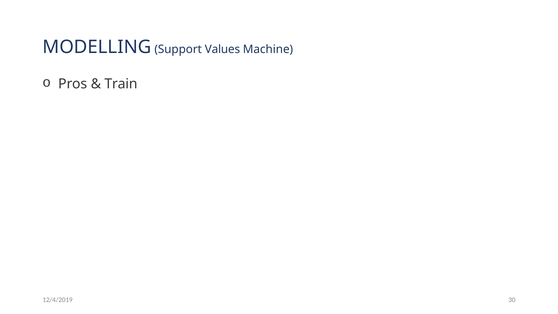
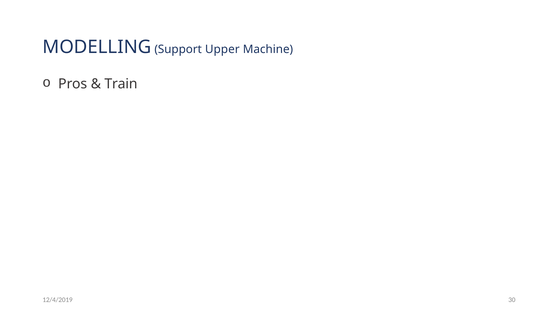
Values: Values -> Upper (222, 49)
